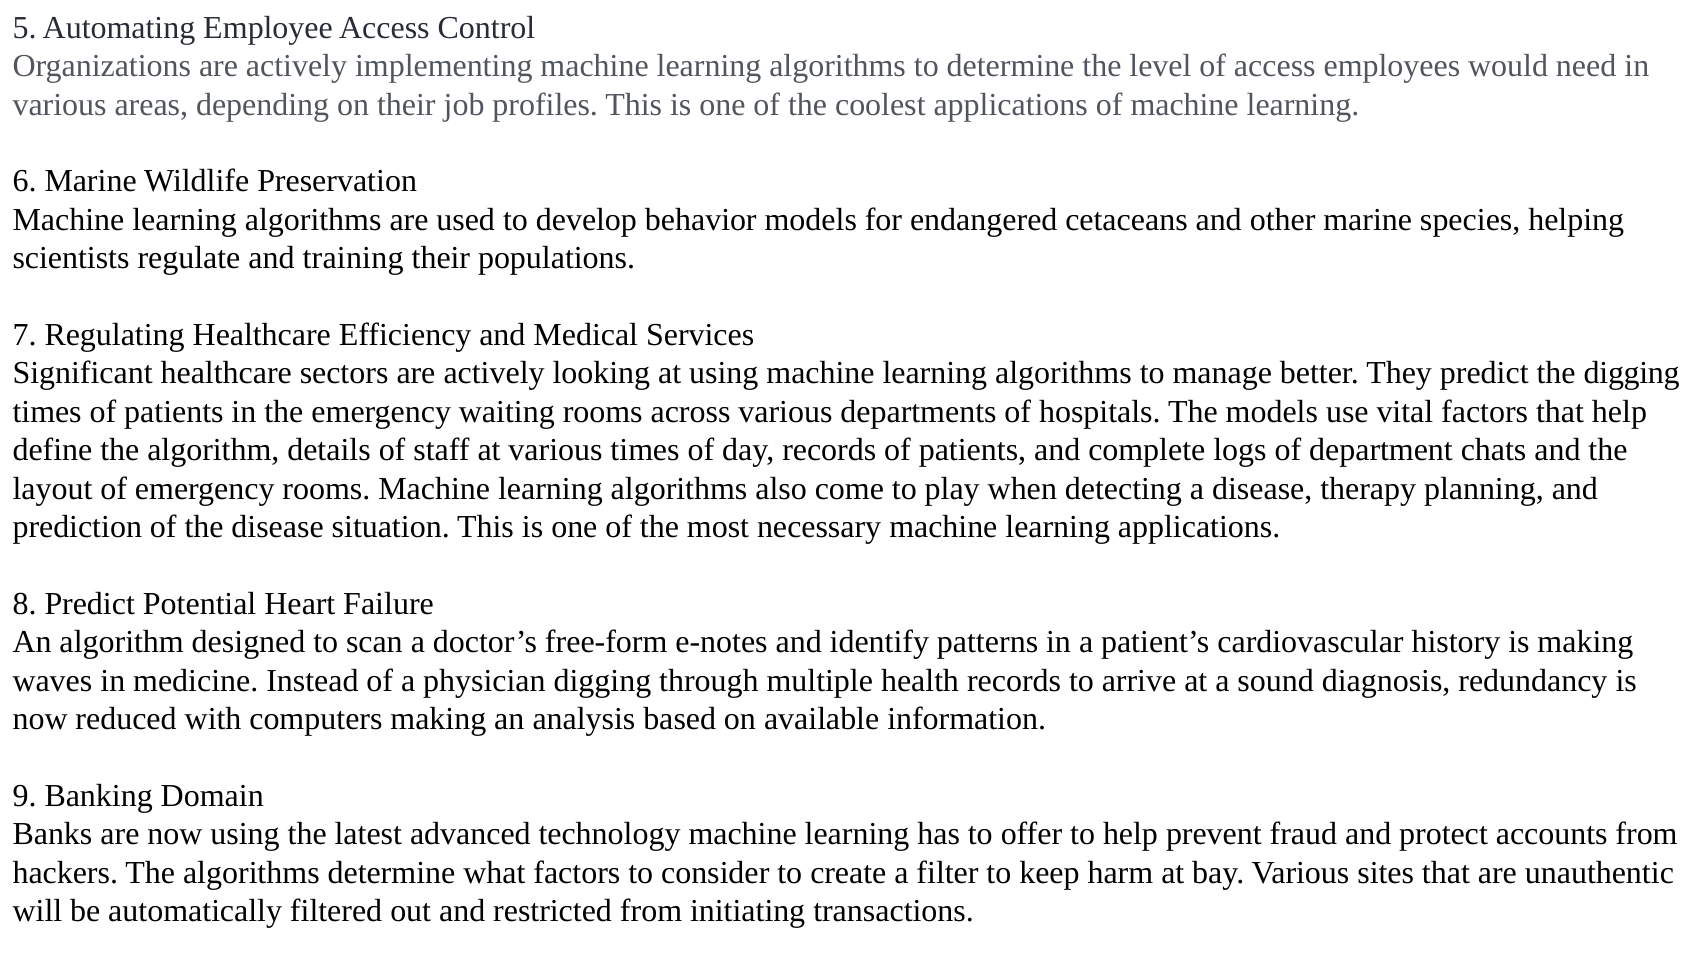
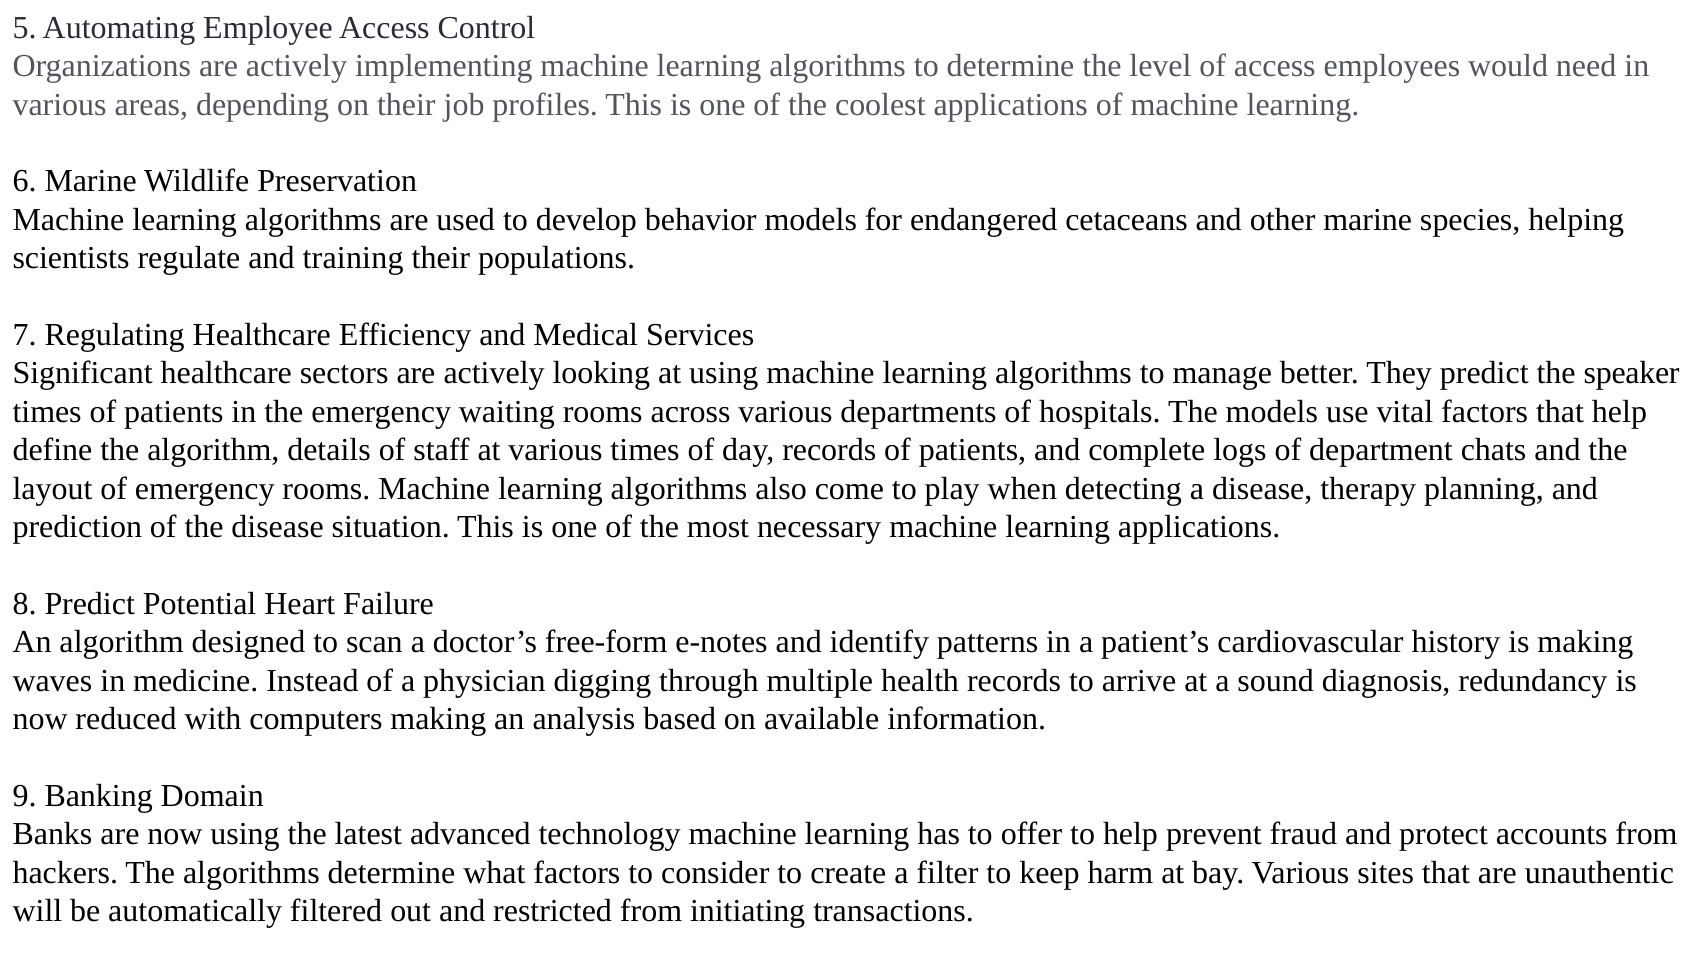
the digging: digging -> speaker (1632, 373)
